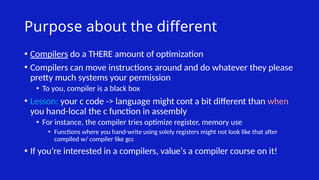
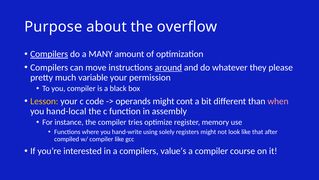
the different: different -> overflow (187, 27)
THERE: THERE -> MANY (101, 54)
around underline: none -> present (168, 67)
systems: systems -> variable (93, 77)
Lesson colour: light blue -> yellow (44, 101)
language: language -> operands (133, 101)
